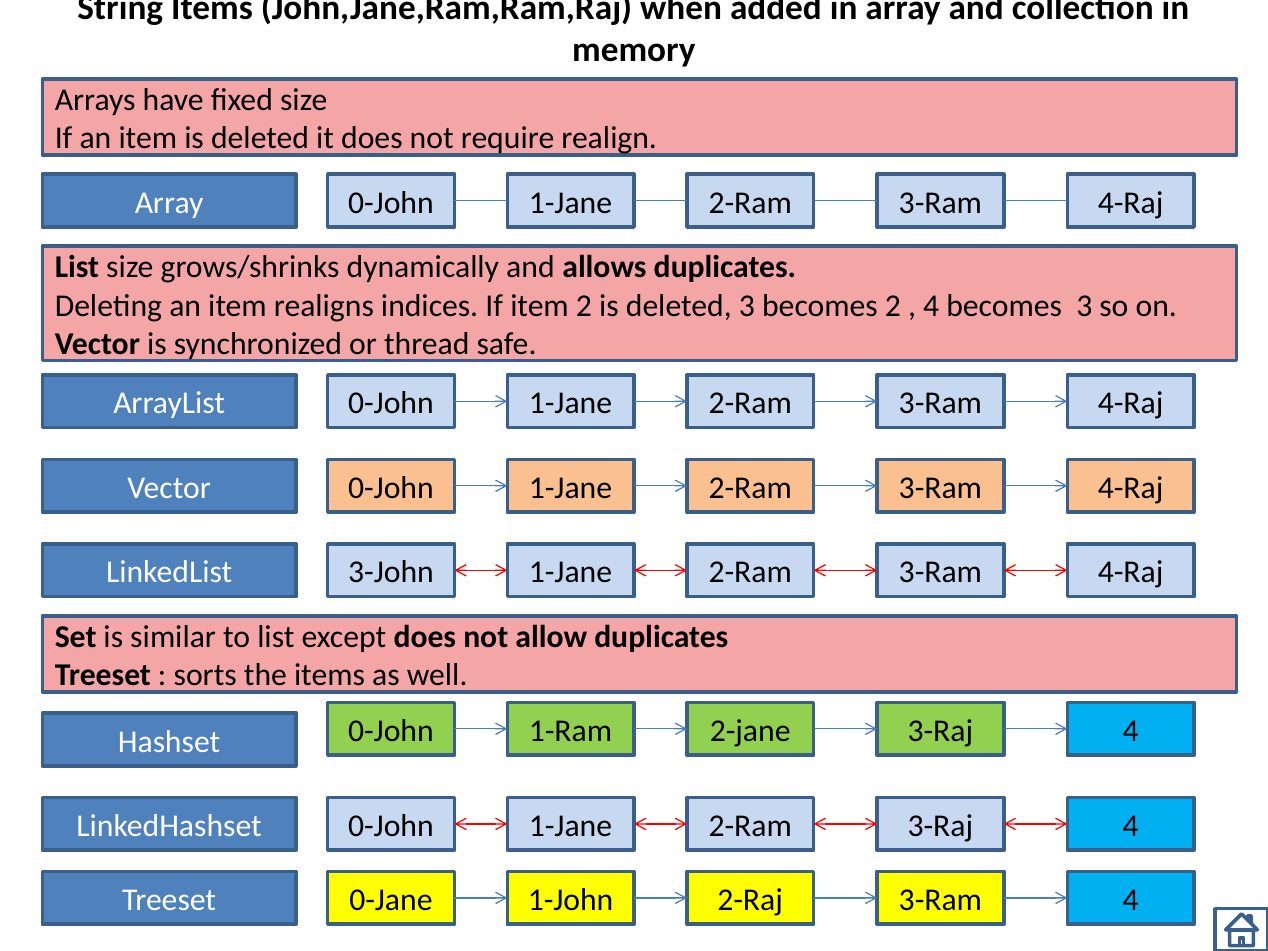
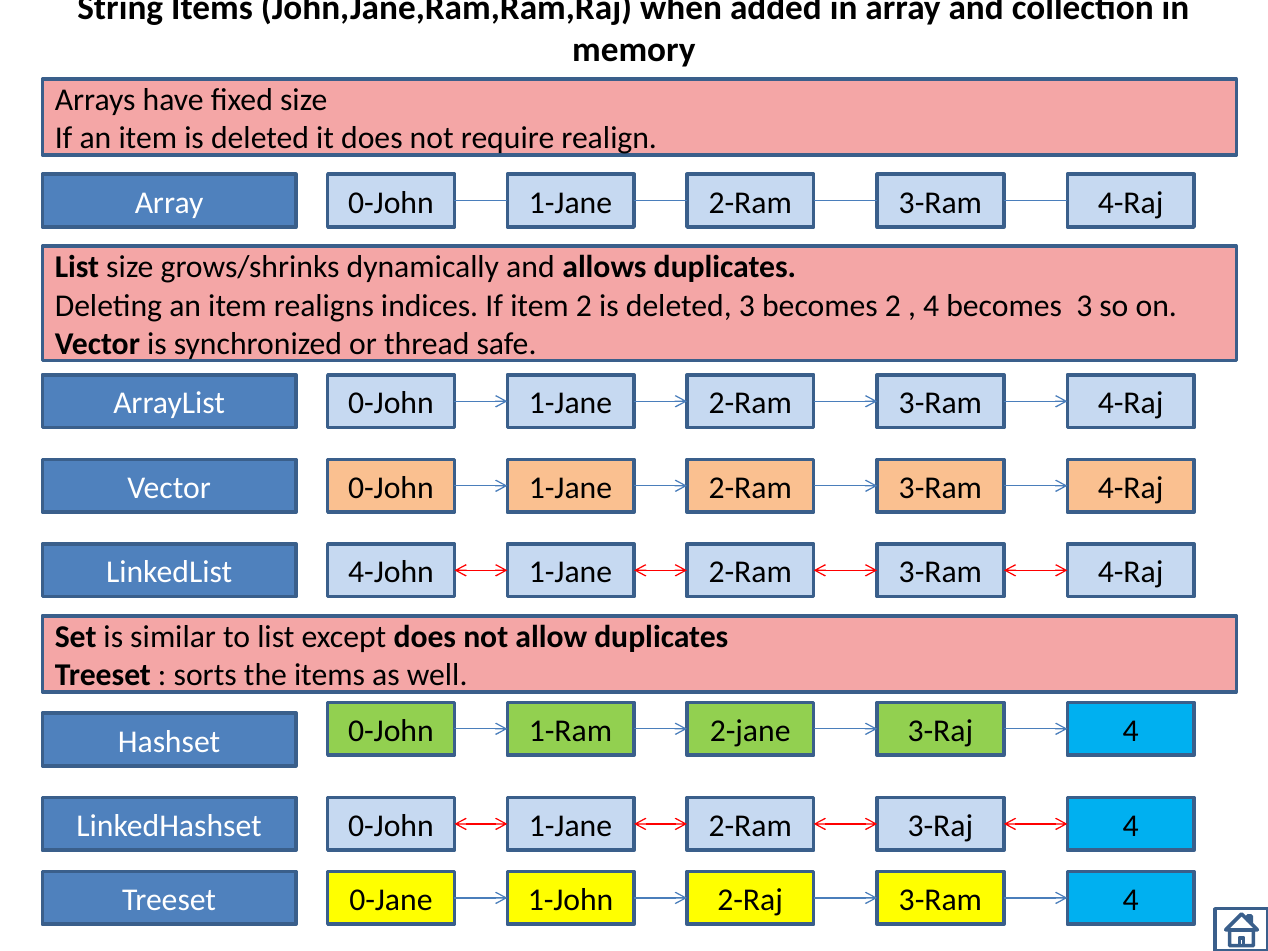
3-John: 3-John -> 4-John (391, 573)
